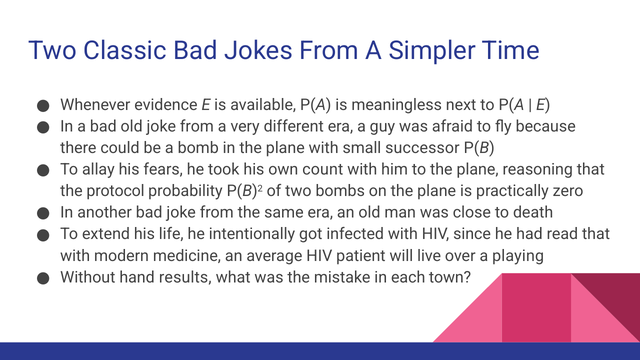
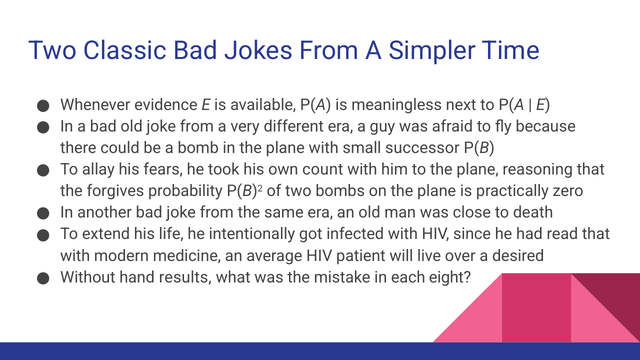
protocol: protocol -> forgives (115, 191)
playing: playing -> desired (518, 256)
town: town -> eight (450, 277)
